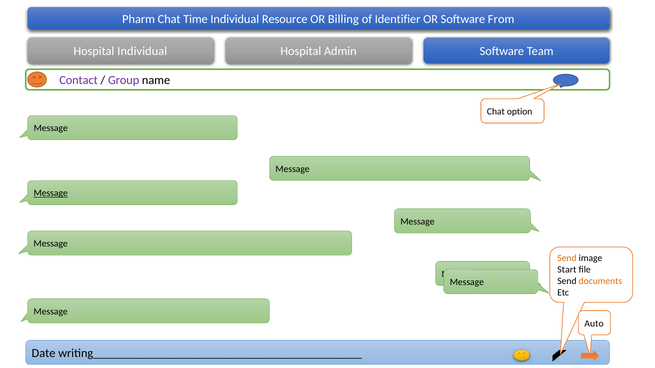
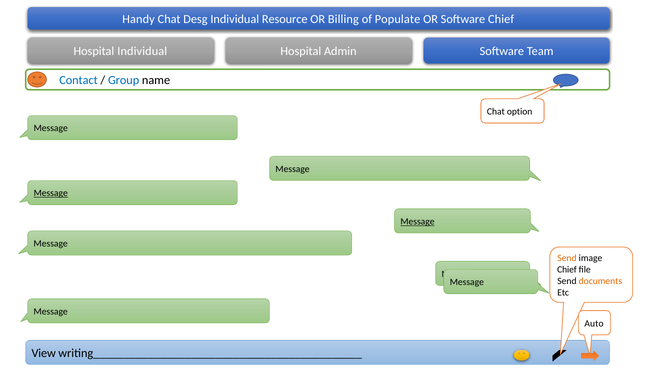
Pharm: Pharm -> Handy (139, 19)
Time: Time -> Desg (195, 19)
Identifier: Identifier -> Populate (398, 19)
Software From: From -> Chief (501, 19)
Contact colour: purple -> blue (79, 80)
Group colour: purple -> blue (124, 80)
Message underline: none -> present (417, 222)
Start: Start -> Chief (567, 270)
Date: Date -> View (44, 354)
